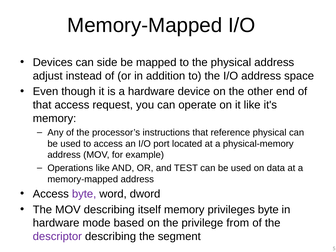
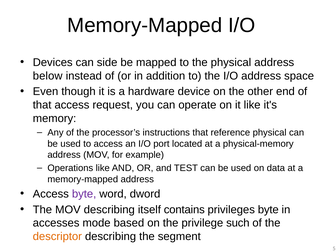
adjust: adjust -> below (48, 76)
itself memory: memory -> contains (184, 210)
hardware: hardware -> accesses (56, 223)
from: from -> such (238, 223)
descriptor colour: purple -> orange (57, 236)
